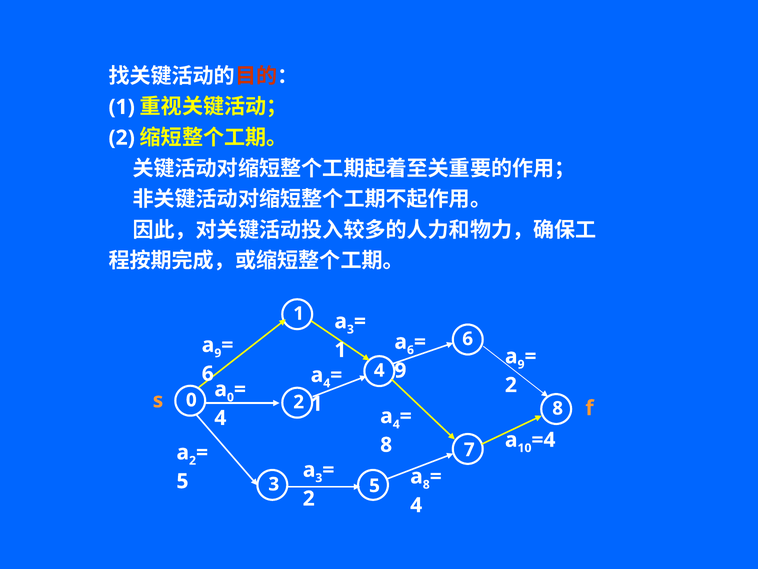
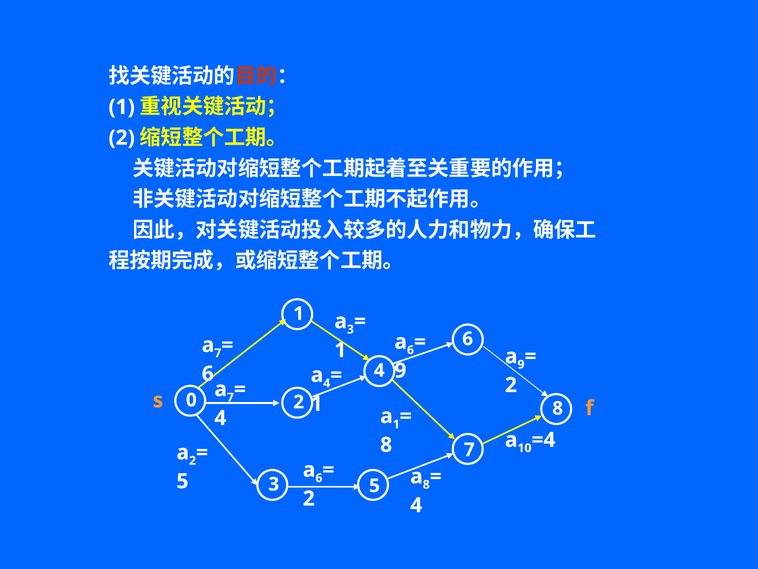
9: 9 -> 7 (218, 353)
0: 0 -> 7 (230, 397)
4: 4 -> 1 (396, 424)
3: 3 -> 6 (319, 478)
